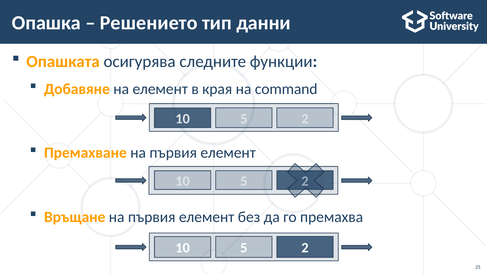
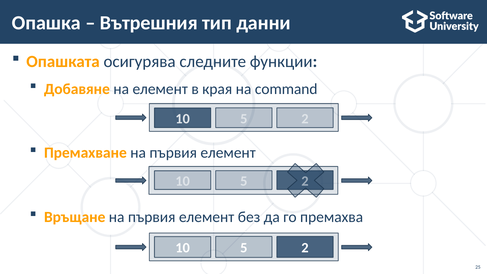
Решението: Решението -> Вътрешния (149, 23)
